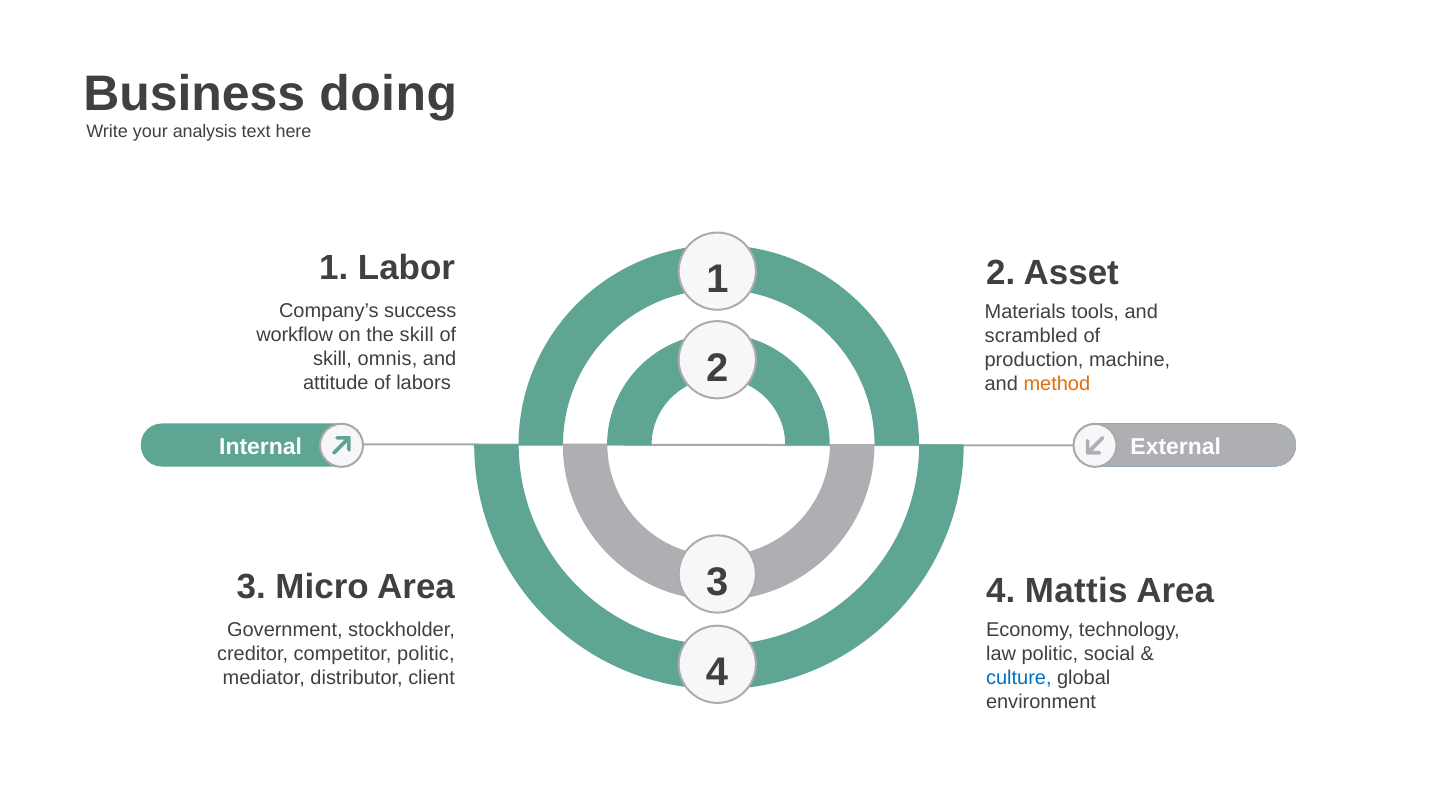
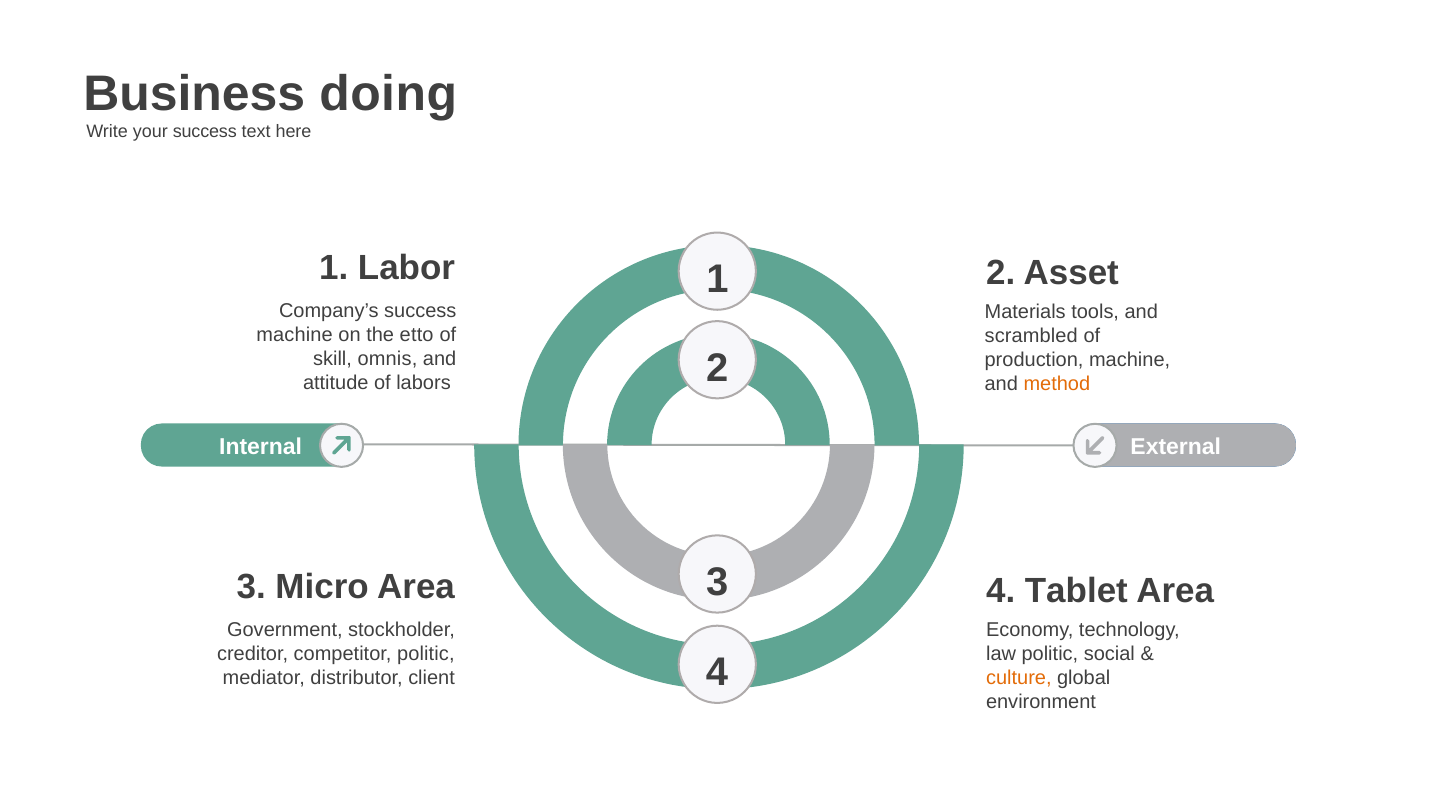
your analysis: analysis -> success (205, 132)
workflow: workflow -> machine (295, 335)
the skill: skill -> etto (417, 335)
Mattis: Mattis -> Tablet (1076, 591)
culture colour: blue -> orange (1019, 678)
